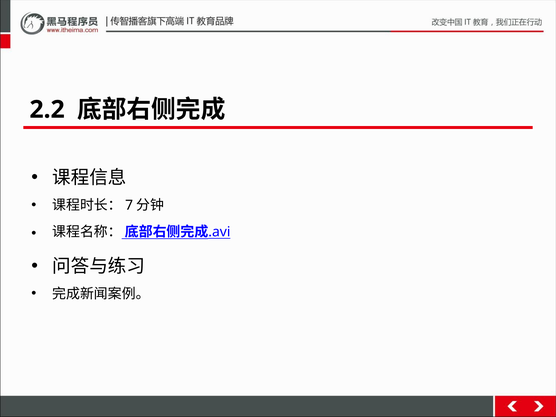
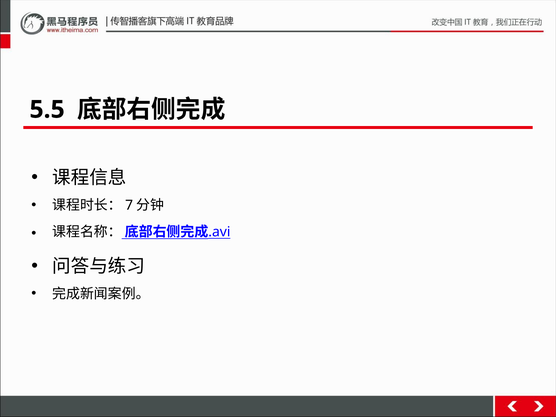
2.2: 2.2 -> 5.5 (47, 110)
